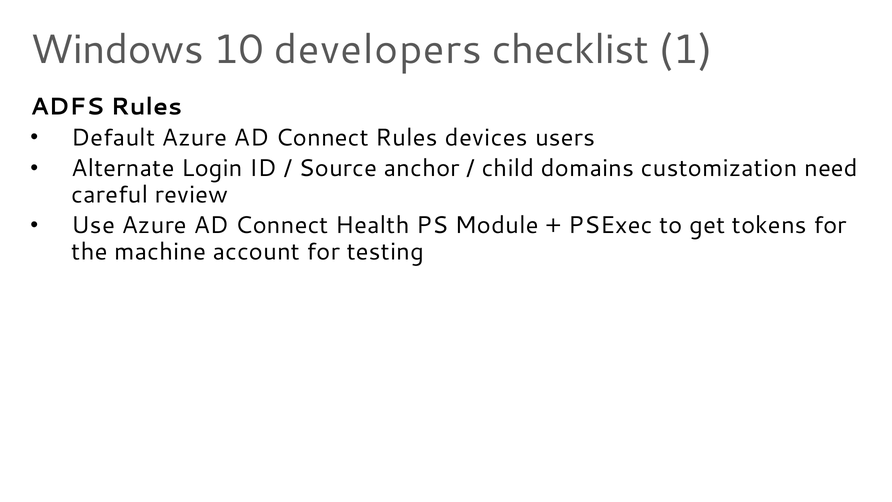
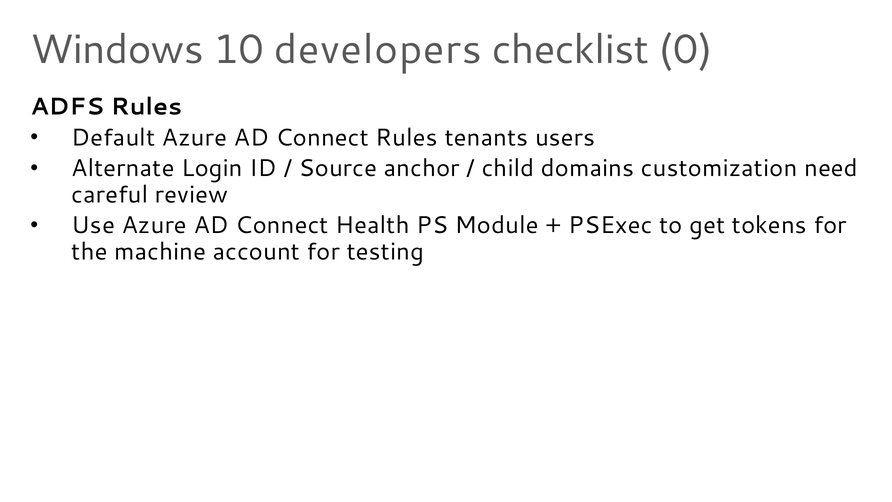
1: 1 -> 0 (685, 50)
devices: devices -> tenants (486, 137)
